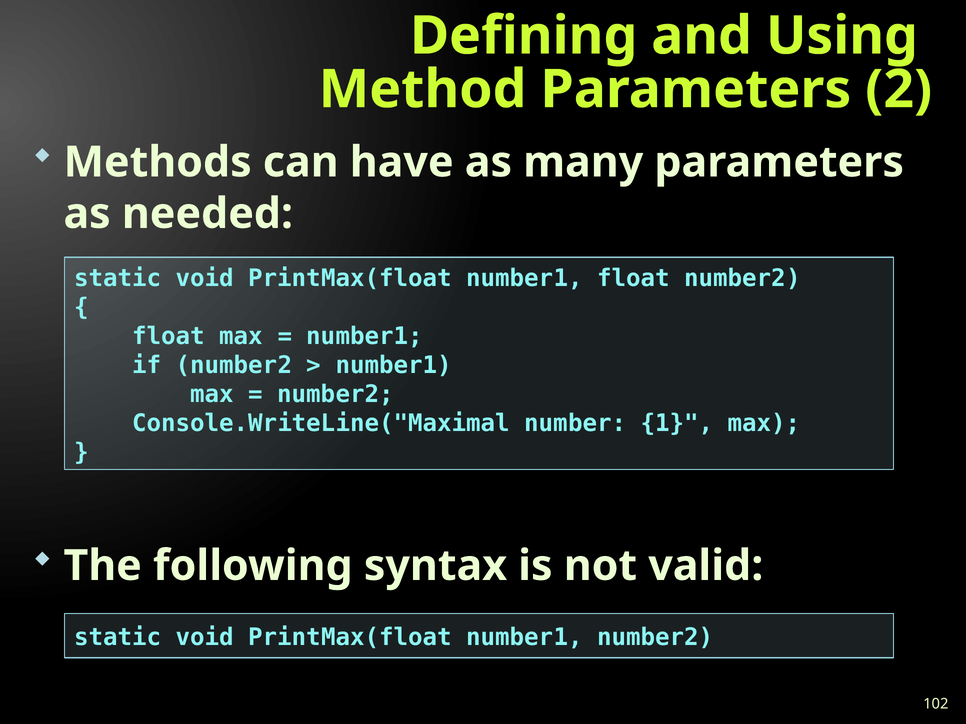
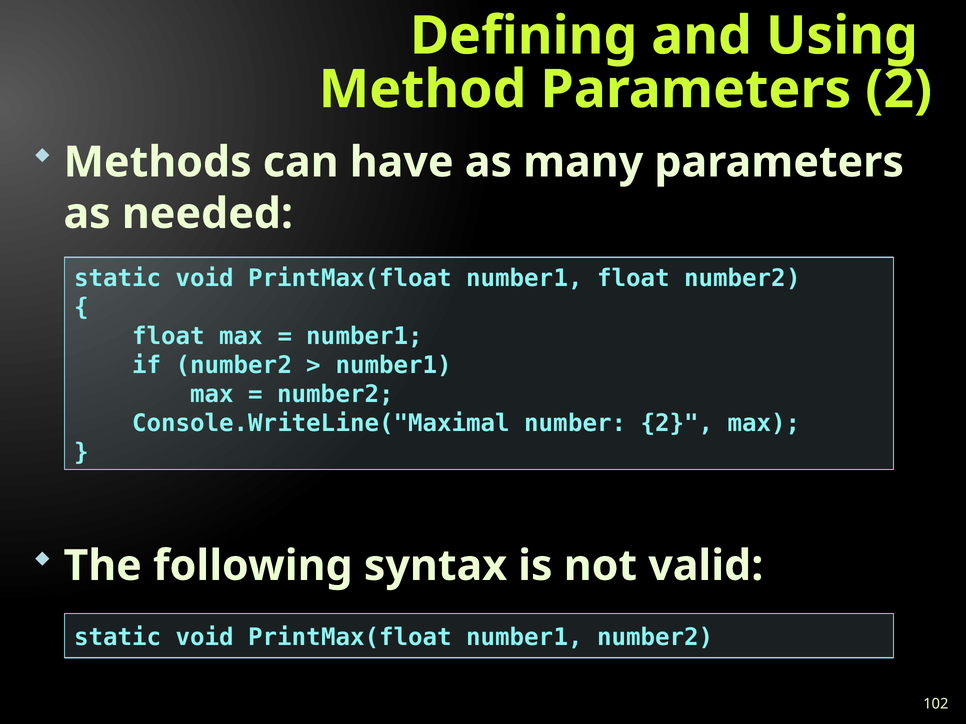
number 1: 1 -> 2 (677, 423)
